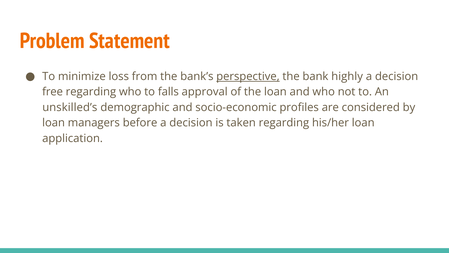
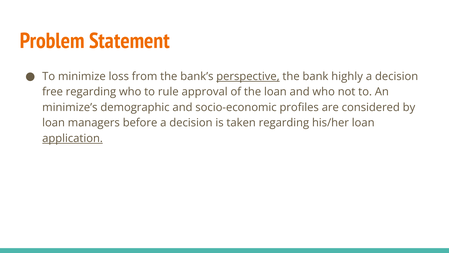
falls: falls -> rule (168, 92)
unskilled’s: unskilled’s -> minimize’s (70, 107)
application underline: none -> present (73, 138)
